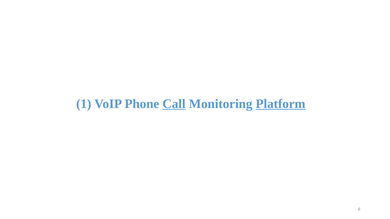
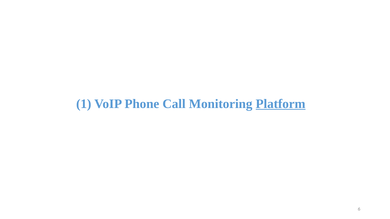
Call underline: present -> none (174, 104)
